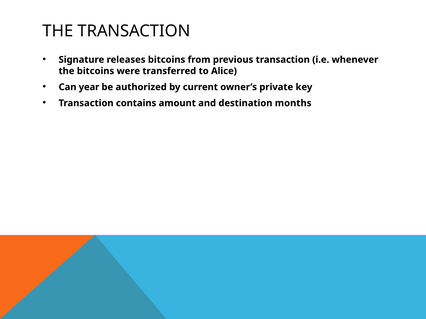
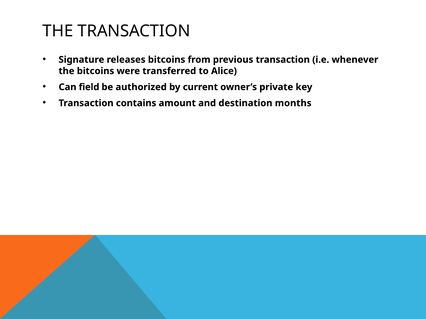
year: year -> field (89, 87)
